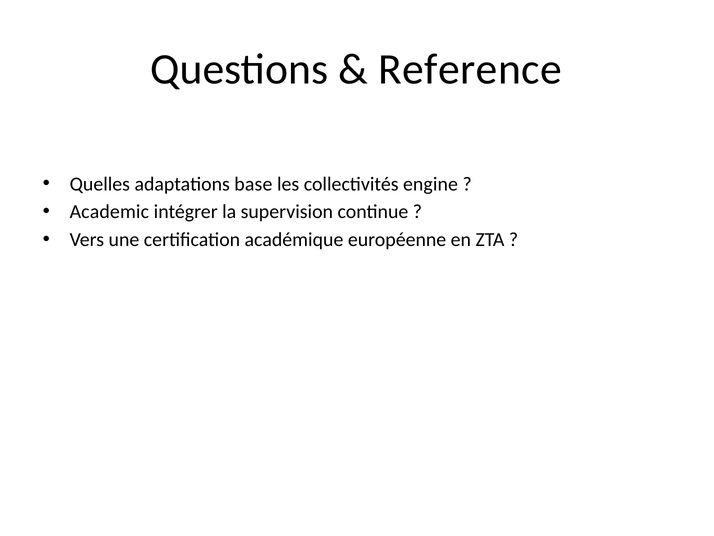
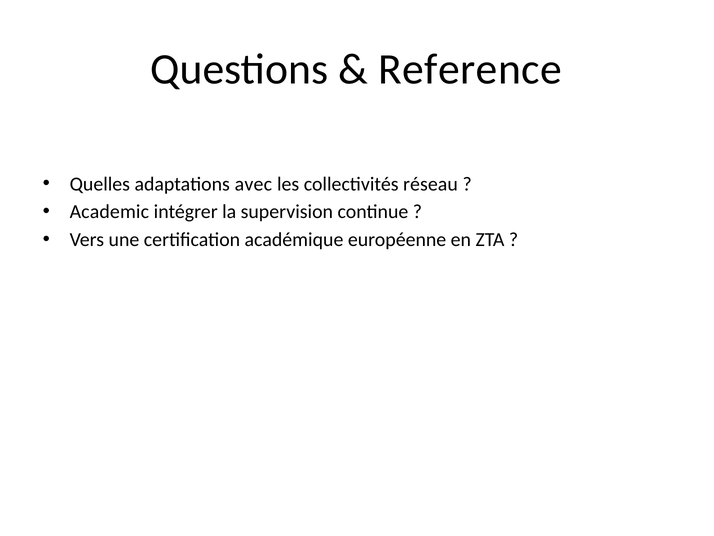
base: base -> avec (253, 184)
engine: engine -> réseau (430, 184)
